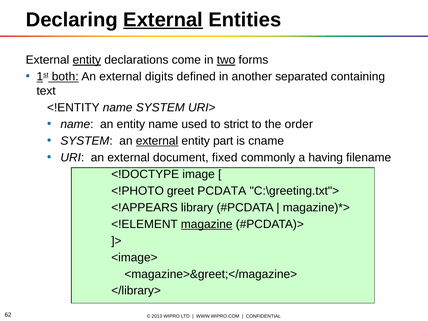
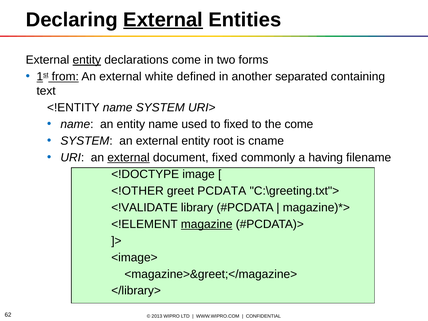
two underline: present -> none (226, 60)
both: both -> from (65, 77)
digits: digits -> white (159, 77)
to strict: strict -> fixed (236, 124)
the order: order -> come (299, 124)
external underline: present -> none (157, 141)
part: part -> root (223, 141)
external underline: none -> present (129, 158)
<!PHOTO: <!PHOTO -> <!OTHER (138, 191)
<!APPEARS: <!APPEARS -> <!VALIDATE (145, 207)
